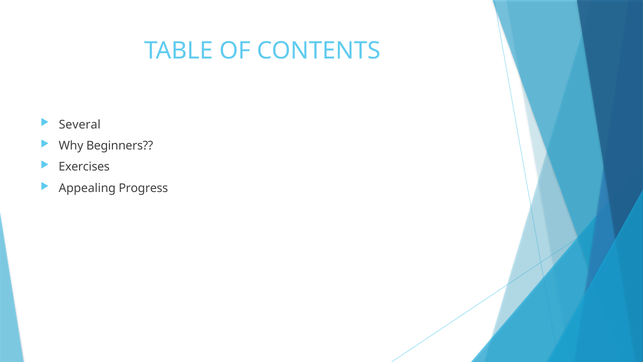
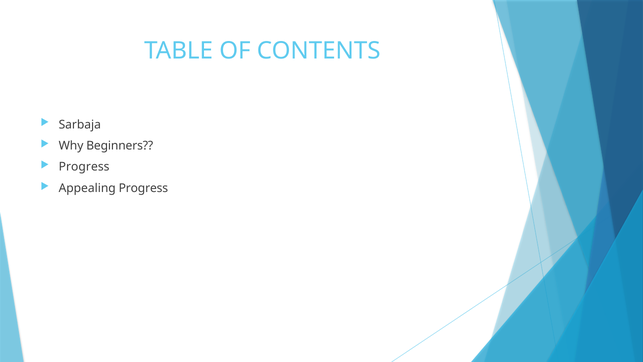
Several: Several -> Sarbaja (80, 124)
Exercises: Exercises -> Progress (84, 167)
